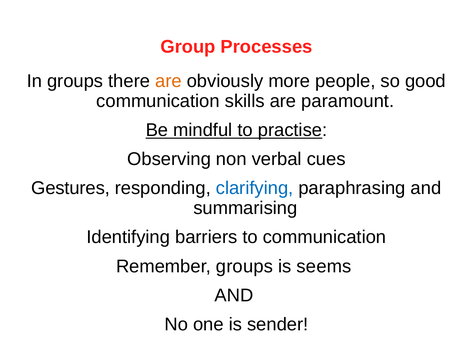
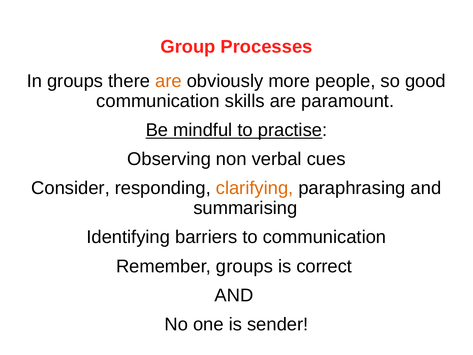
Gestures: Gestures -> Consider (71, 188)
clarifying colour: blue -> orange (255, 188)
seems: seems -> correct (324, 266)
